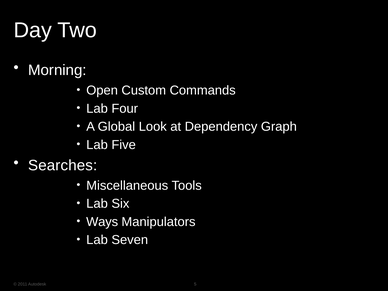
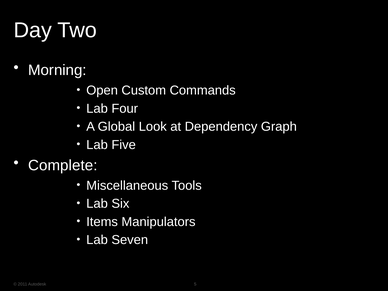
Searches: Searches -> Complete (63, 165)
Ways: Ways -> Items (102, 222)
